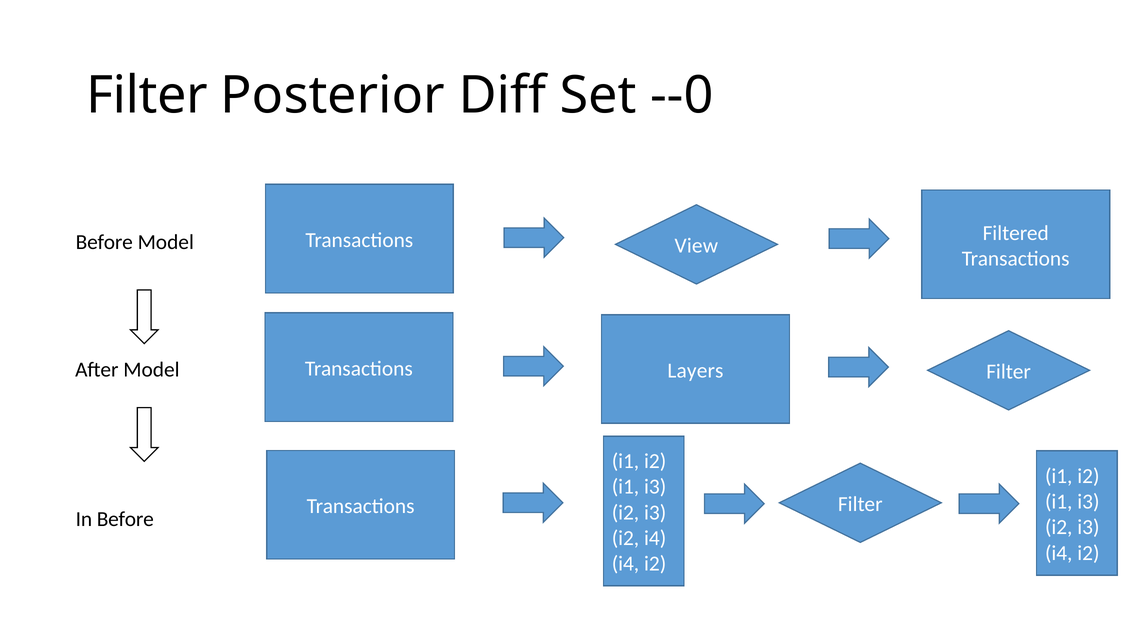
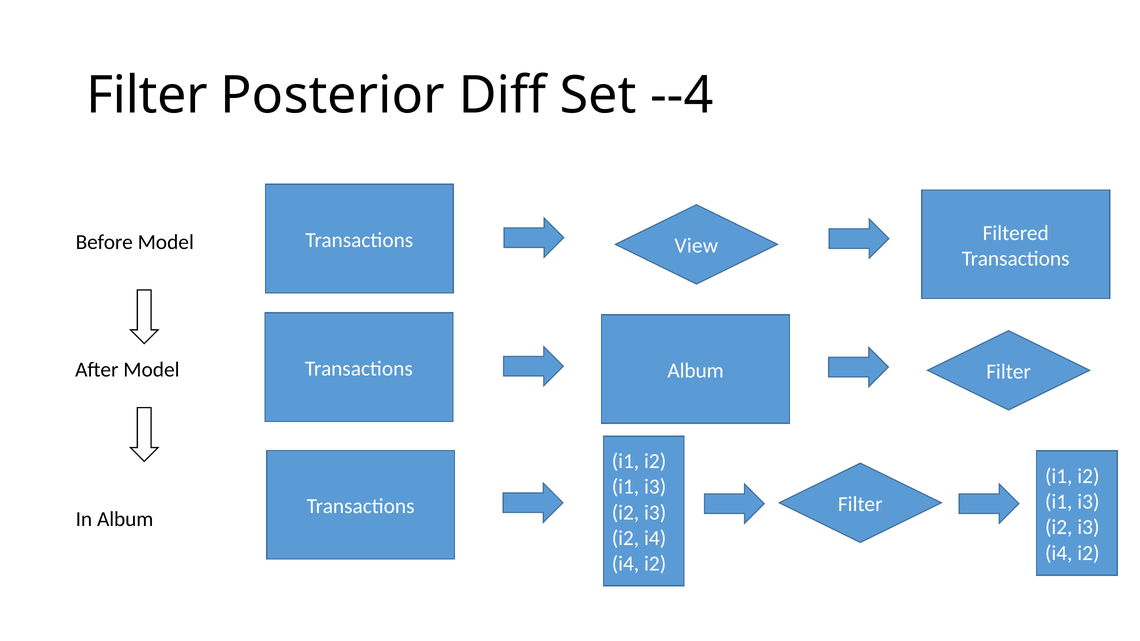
--0: --0 -> --4 (682, 96)
Layers: Layers -> Album (696, 371)
In Before: Before -> Album (125, 519)
